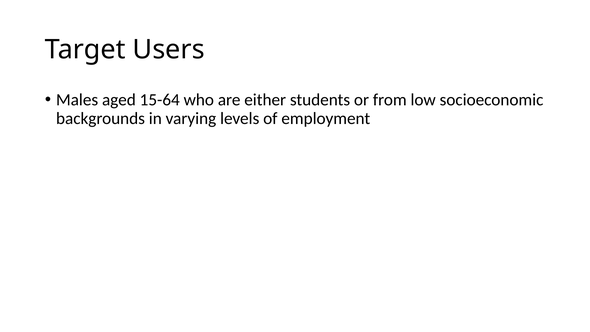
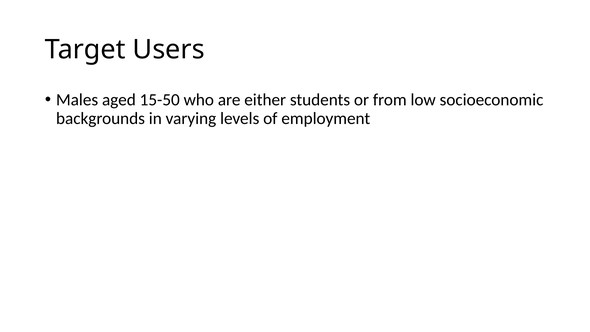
15-64: 15-64 -> 15-50 (160, 100)
